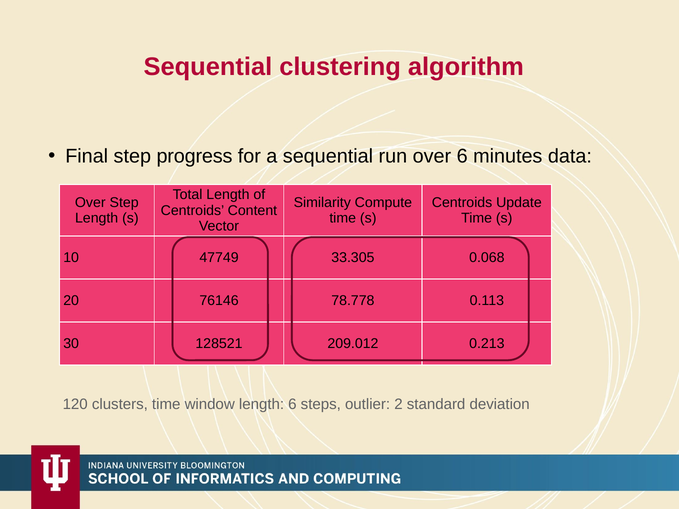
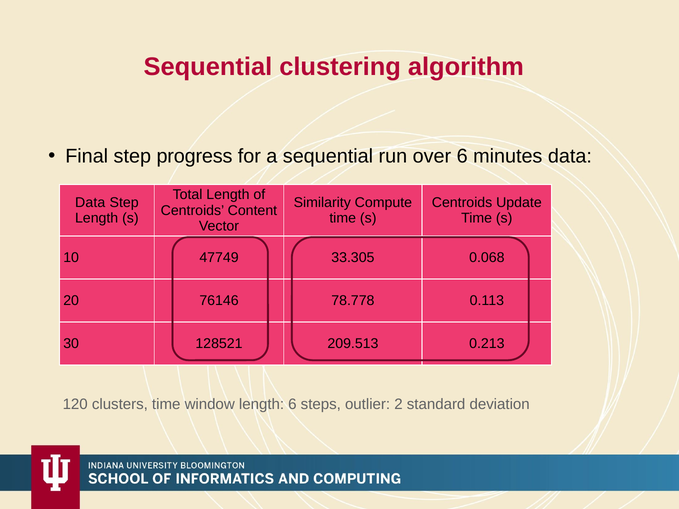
Over: Over -> Data (90, 203)
209.012: 209.012 -> 209.513 (353, 344)
